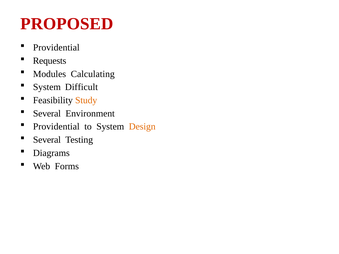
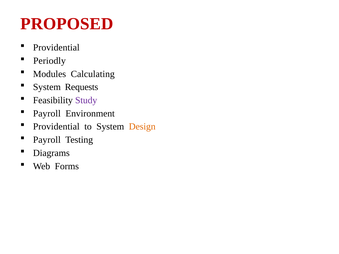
Requests: Requests -> Periodly (50, 61)
Difficult: Difficult -> Requests (82, 87)
Study colour: orange -> purple (86, 100)
Several: Several -> Payroll (47, 114)
Several: Several -> Payroll (47, 140)
